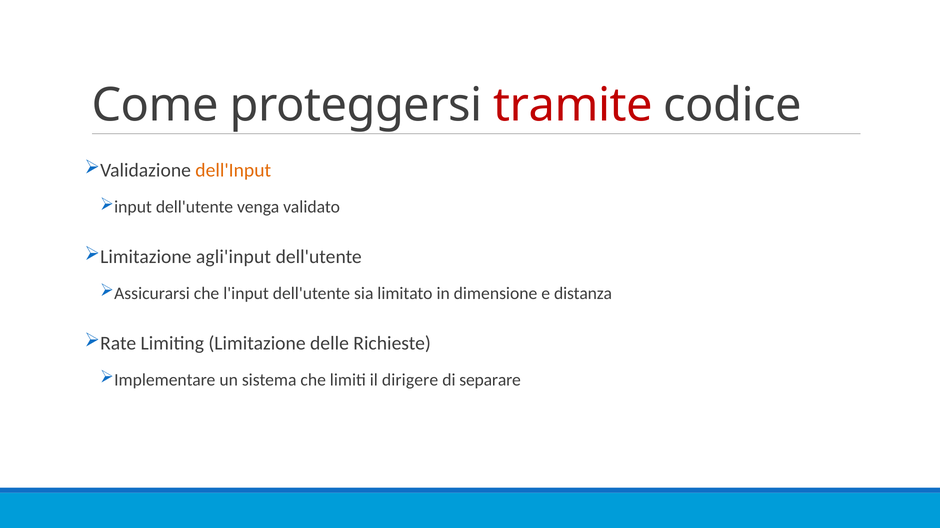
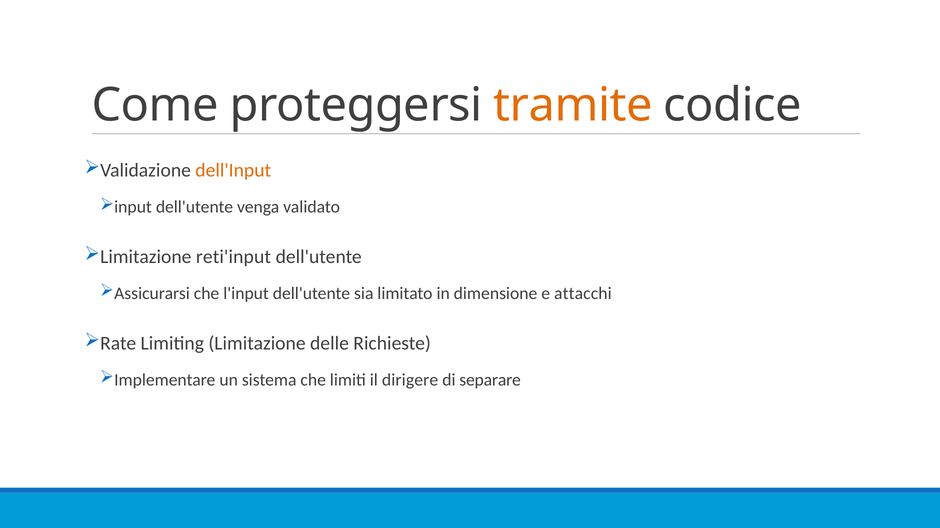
tramite colour: red -> orange (573, 105)
agli'input: agli'input -> reti'input (233, 257)
distanza: distanza -> attacchi (583, 294)
